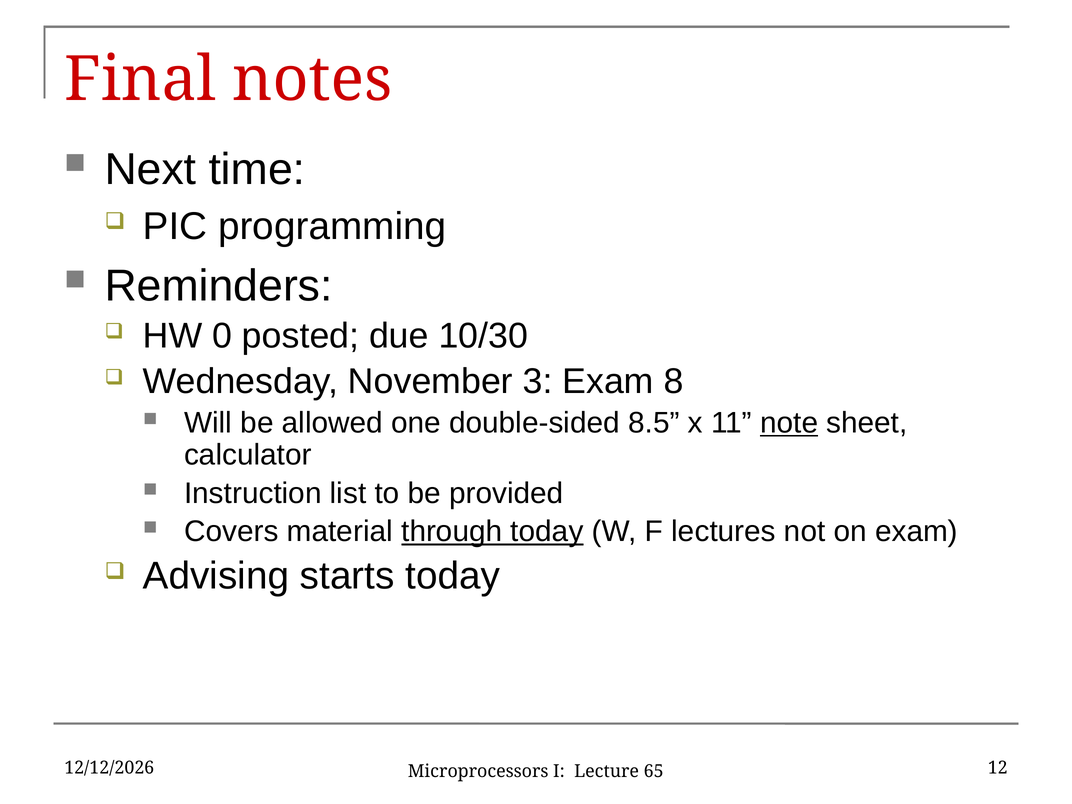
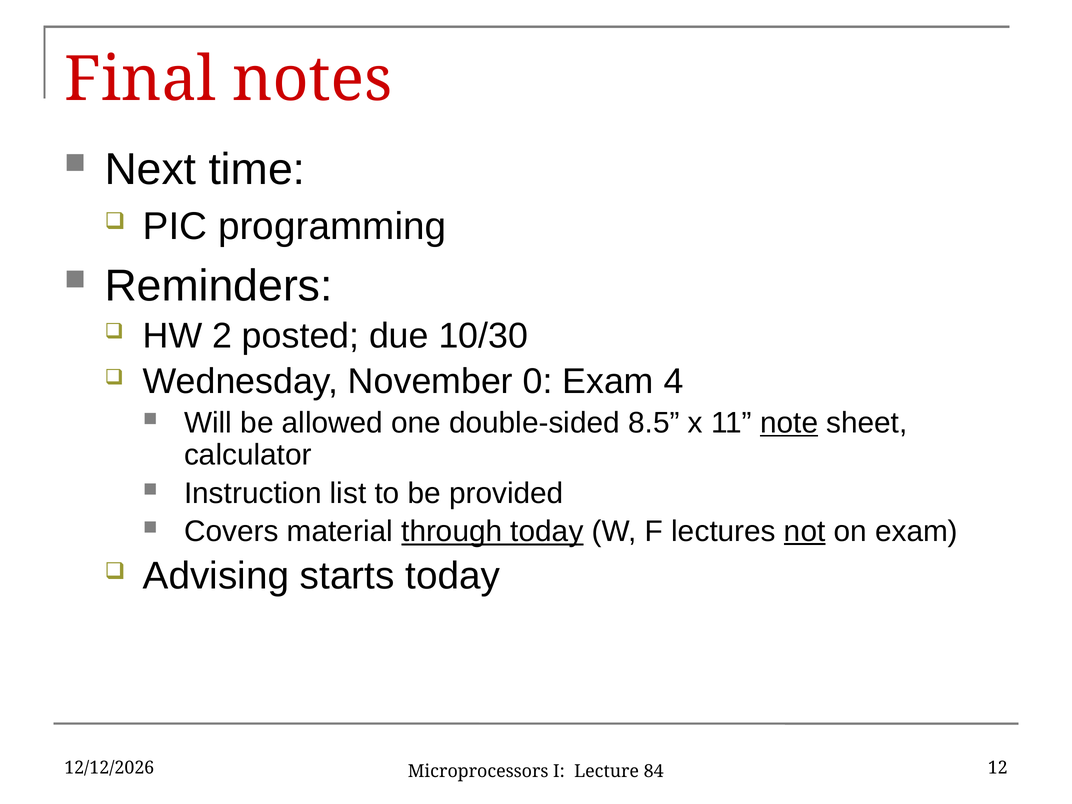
0: 0 -> 2 (222, 336)
3: 3 -> 0 (538, 382)
8: 8 -> 4 (674, 382)
not underline: none -> present (805, 531)
65: 65 -> 84 (654, 771)
